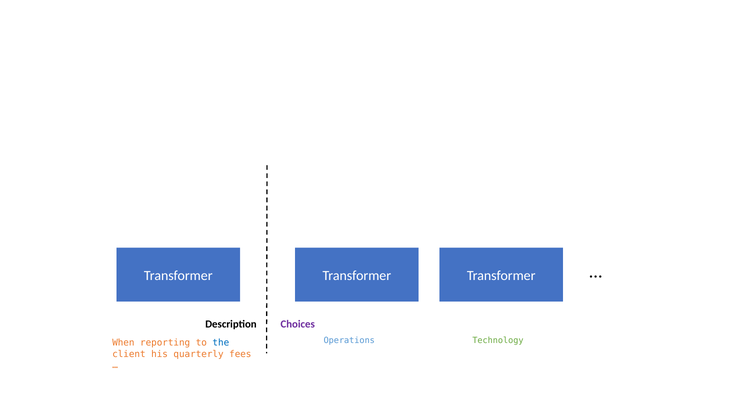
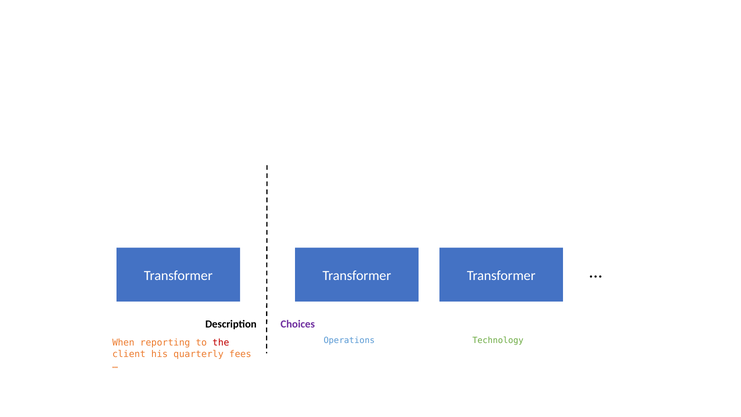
the colour: blue -> red (221, 343)
